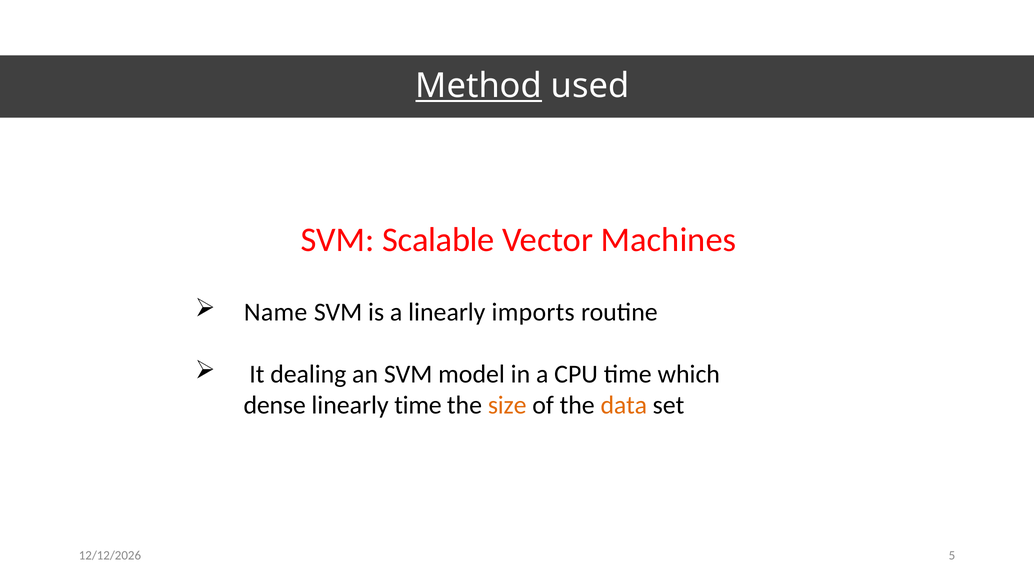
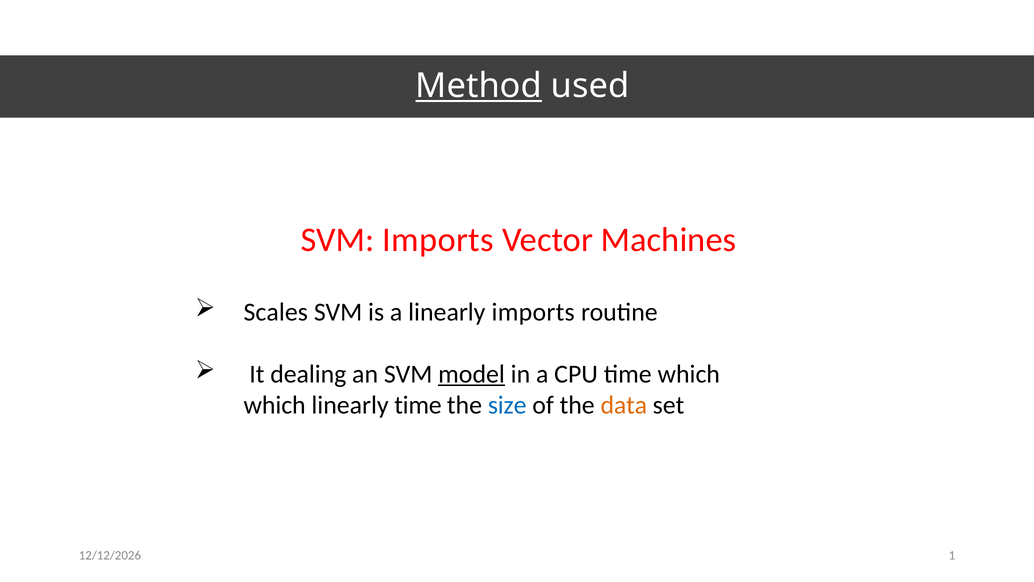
SVM Scalable: Scalable -> Imports (438, 240)
Name: Name -> Scales (276, 312)
model underline: none -> present (472, 374)
dense: dense -> which (275, 405)
size colour: orange -> blue (507, 405)
5: 5 -> 1 (952, 555)
